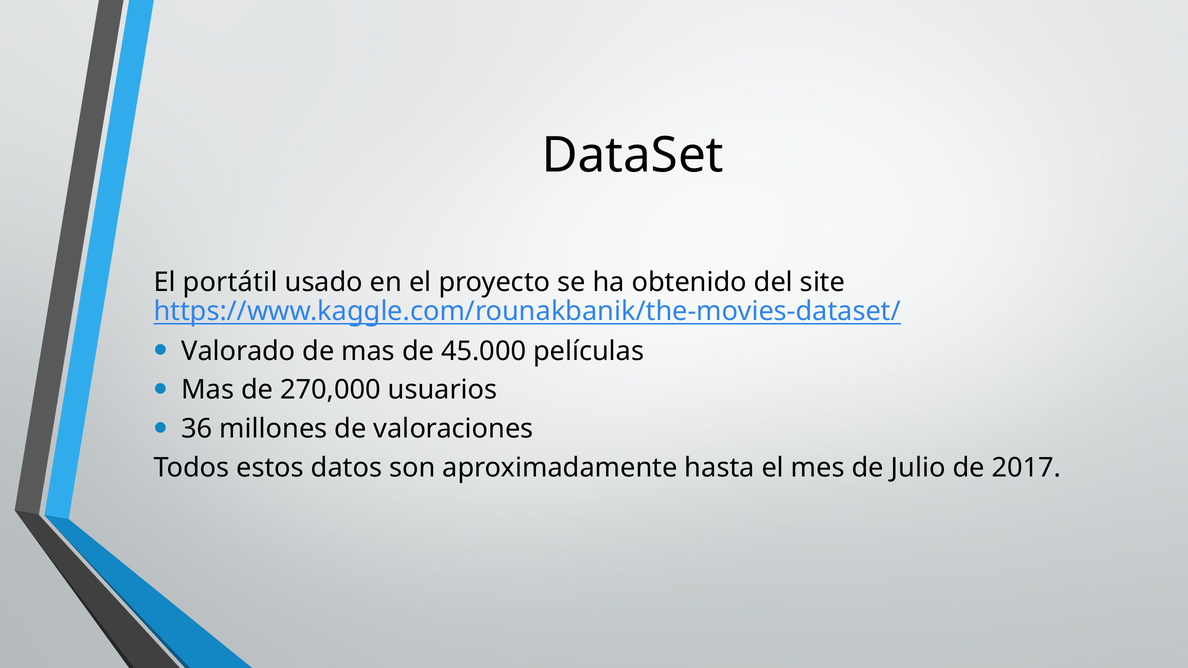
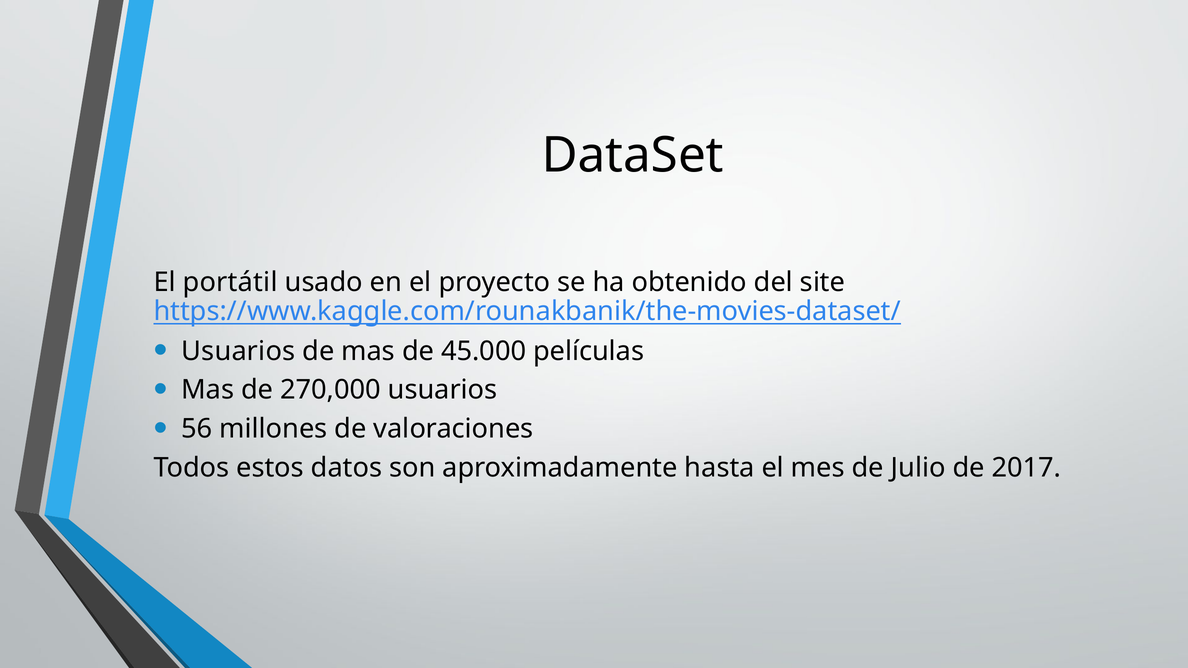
Valorado: Valorado -> Usuarios (238, 351)
36: 36 -> 56 (197, 429)
